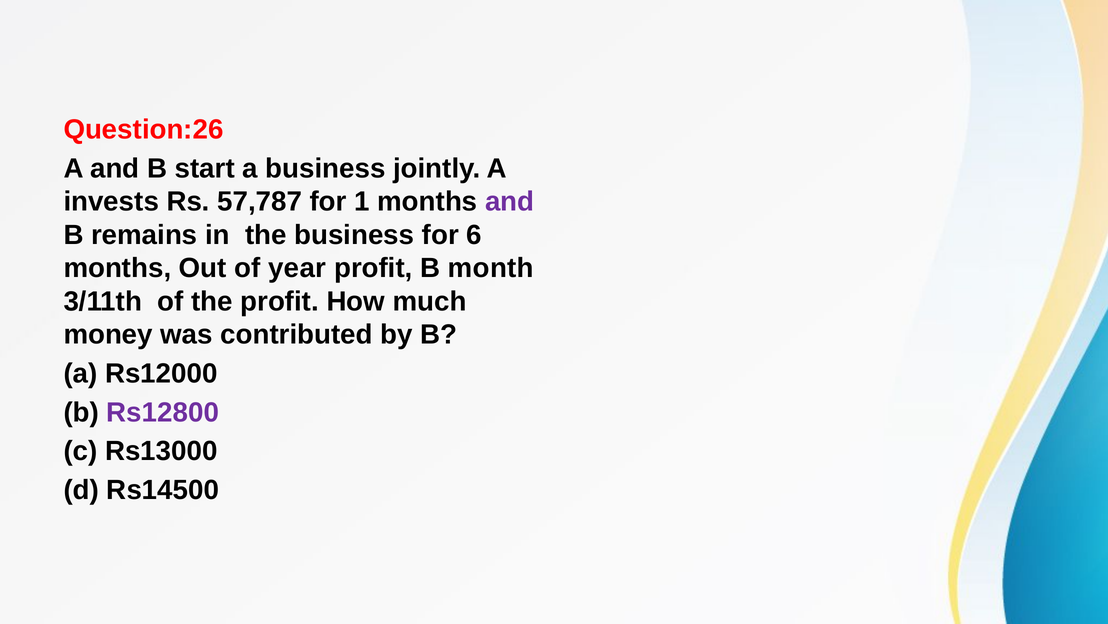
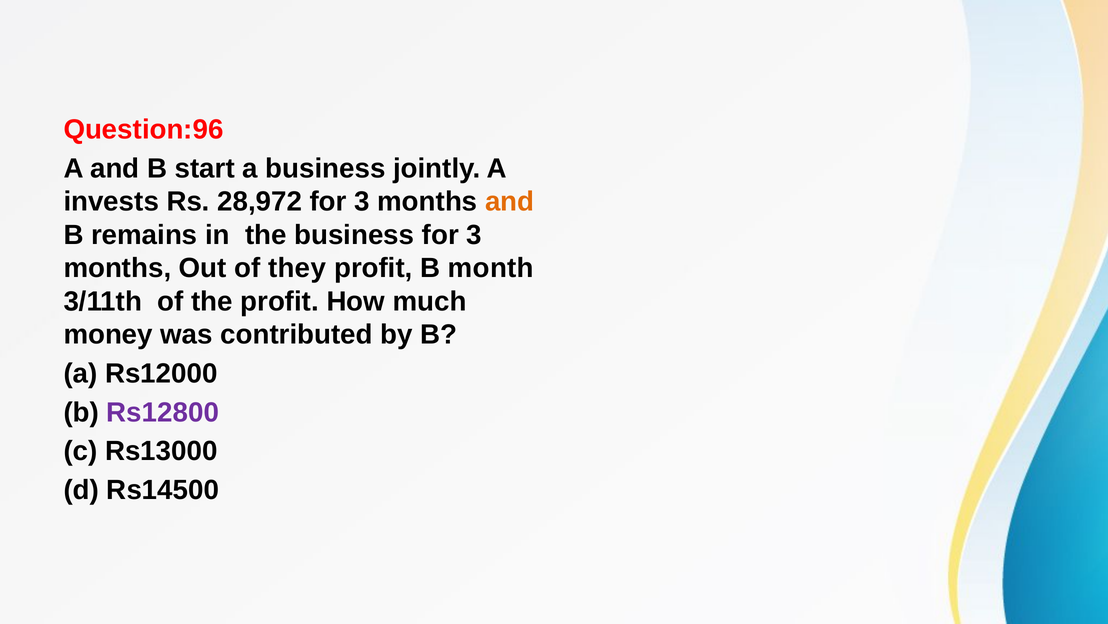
Question:26: Question:26 -> Question:96 (144, 129)
57,787: 57,787 -> 28,972 (260, 201)
1: 1 -> 3 (362, 201)
and colour: purple -> orange (510, 201)
business for 6: 6 -> 3 (474, 235)
year: year -> they (297, 268)
